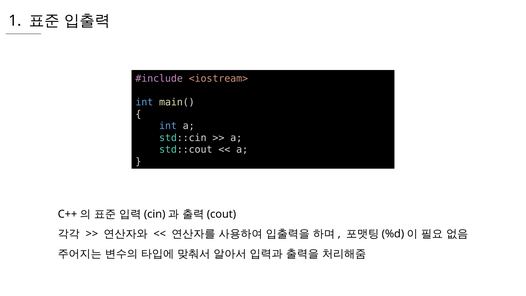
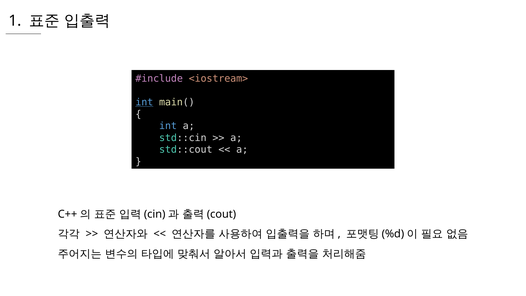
int underline: none -> present (144, 102)
